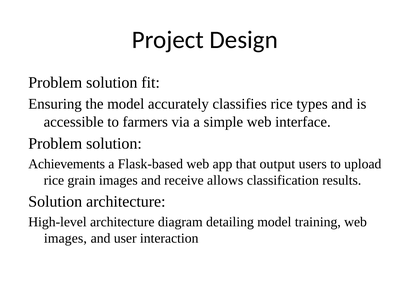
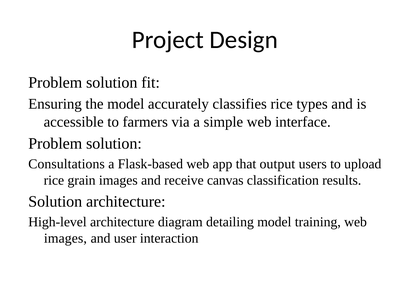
Achievements: Achievements -> Consultations (67, 164)
allows: allows -> canvas (225, 180)
